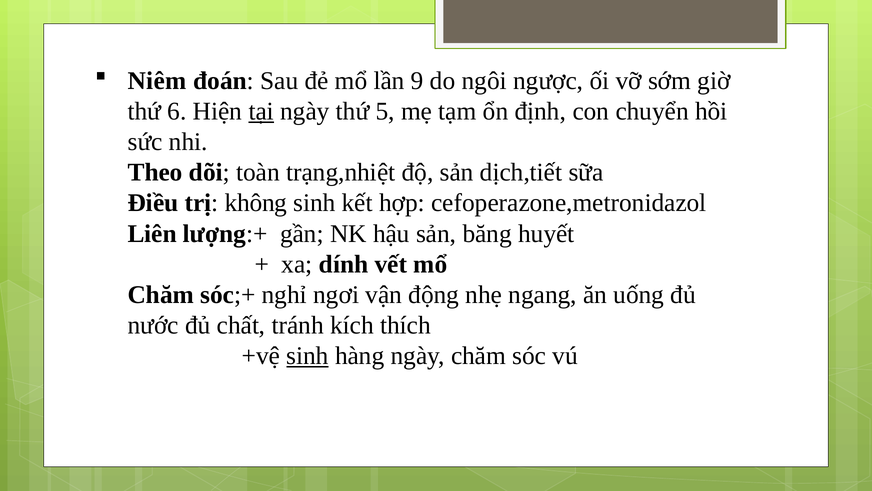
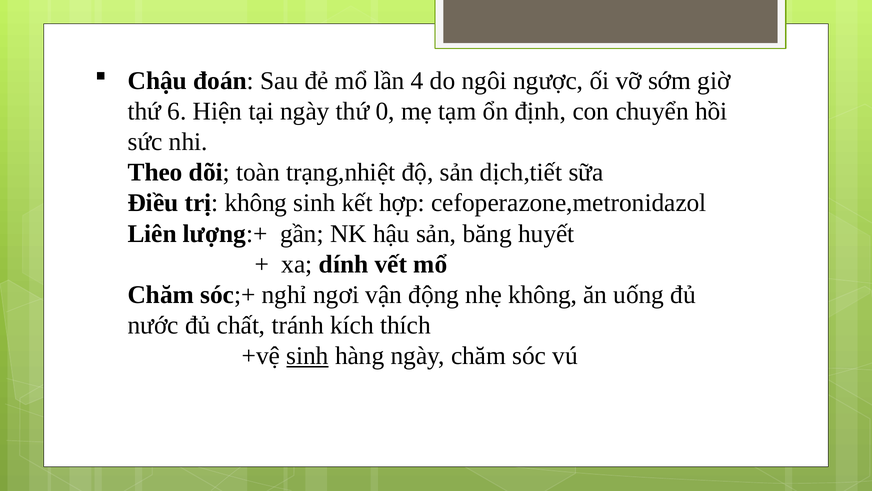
Niêm: Niêm -> Chậu (157, 81)
9: 9 -> 4 (417, 81)
tại underline: present -> none (261, 111)
5: 5 -> 0 (385, 111)
nhẹ ngang: ngang -> không (543, 294)
